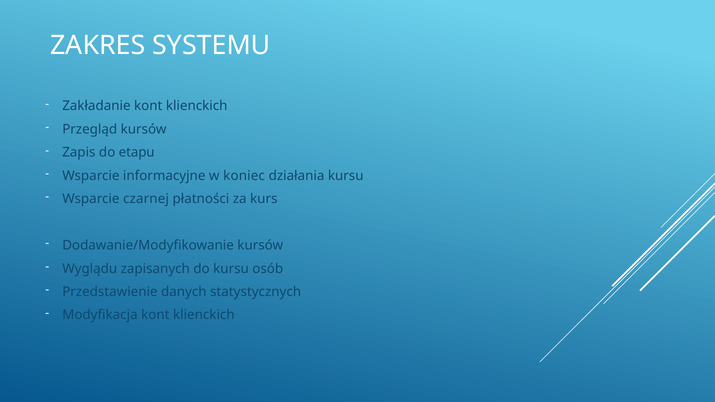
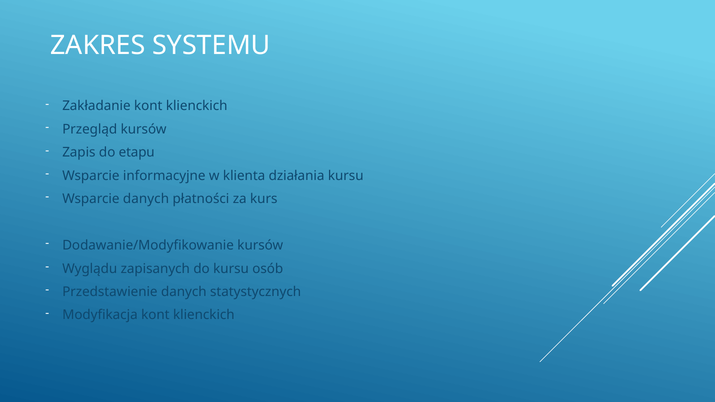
koniec: koniec -> klienta (244, 176)
Wsparcie czarnej: czarnej -> danych (146, 199)
